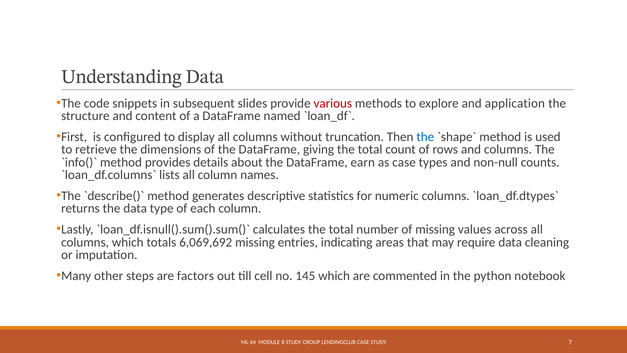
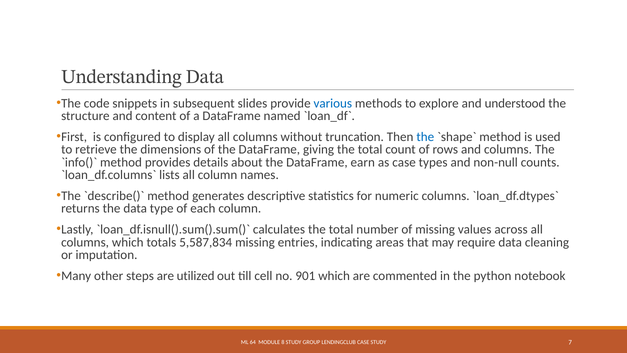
various colour: red -> blue (333, 103)
application: application -> understood (515, 103)
6,069,692: 6,069,692 -> 5,587,834 (206, 242)
factors: factors -> utilized (196, 276)
145: 145 -> 901 (305, 276)
